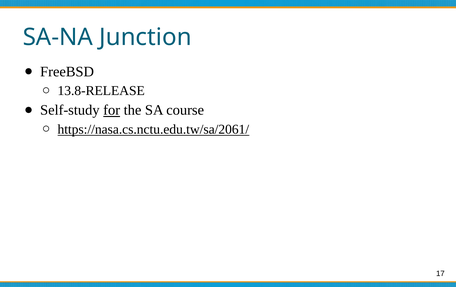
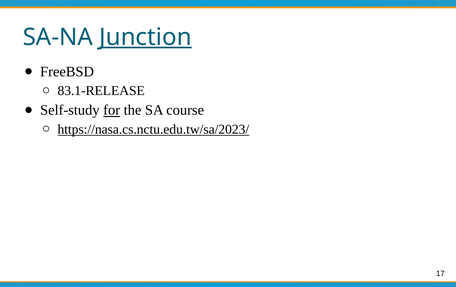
Junction underline: none -> present (145, 37)
13.8-RELEASE: 13.8-RELEASE -> 83.1-RELEASE (101, 91)
https://nasa.cs.nctu.edu.tw/sa/2061/: https://nasa.cs.nctu.edu.tw/sa/2061/ -> https://nasa.cs.nctu.edu.tw/sa/2023/ (153, 129)
